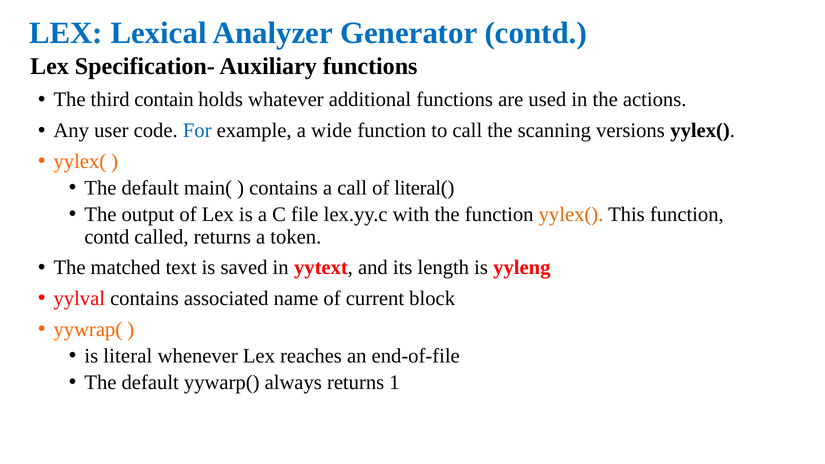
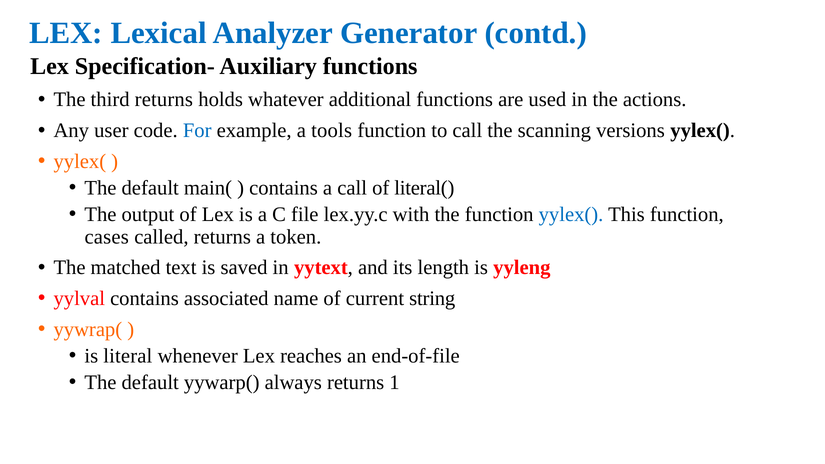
third contain: contain -> returns (164, 100)
wide: wide -> tools (332, 131)
yylex( colour: orange -> blue (571, 215)
contd: contd -> cases (107, 237)
block: block -> string (432, 299)
